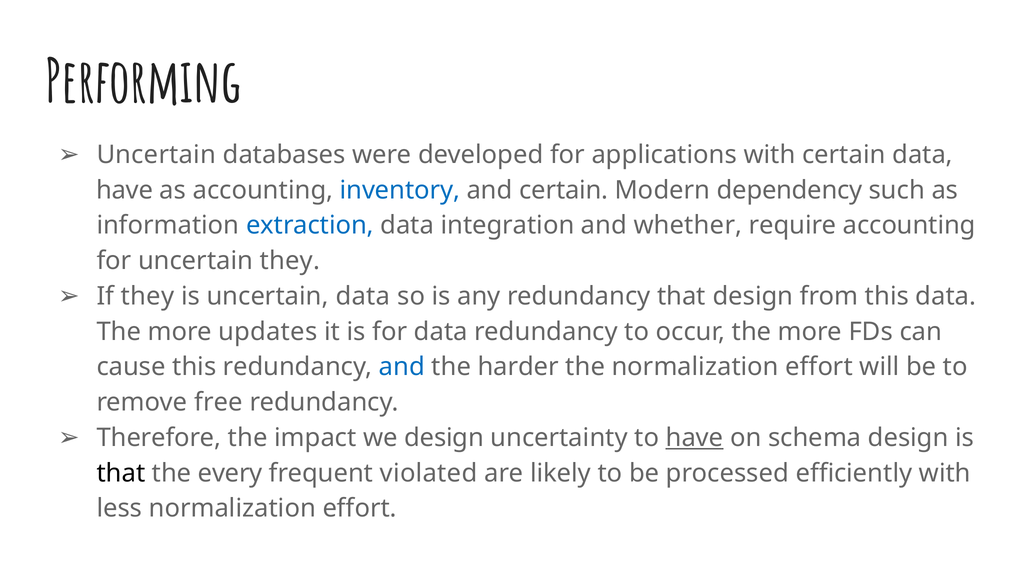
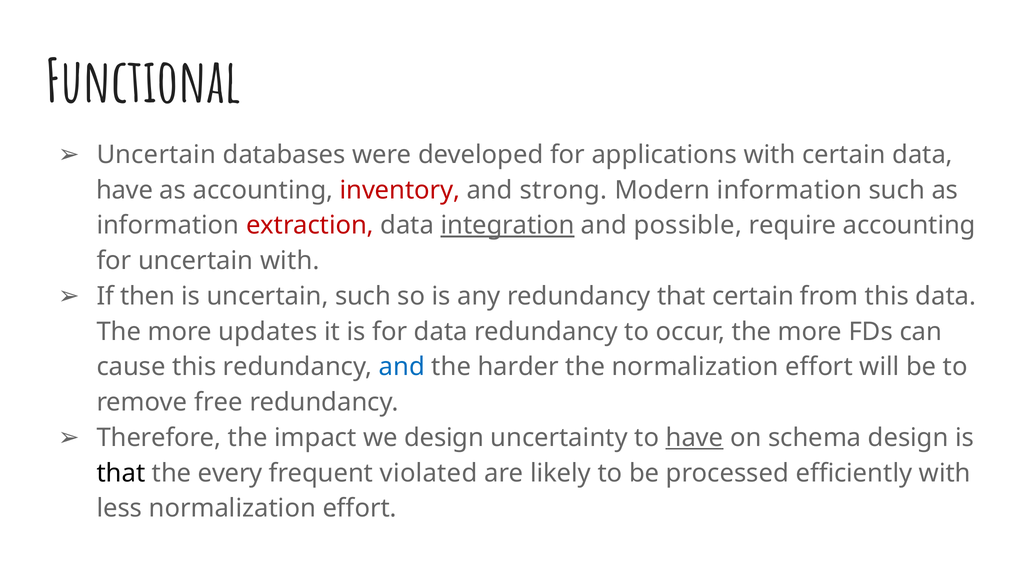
Performing: Performing -> Functional (143, 83)
inventory colour: blue -> red (400, 190)
and certain: certain -> strong (564, 190)
Modern dependency: dependency -> information (789, 190)
extraction colour: blue -> red (310, 226)
integration underline: none -> present (508, 226)
whether: whether -> possible (688, 226)
uncertain they: they -> with (290, 261)
If they: they -> then (148, 296)
uncertain data: data -> such (363, 296)
that design: design -> certain (753, 296)
